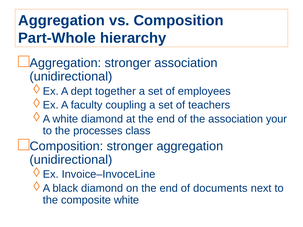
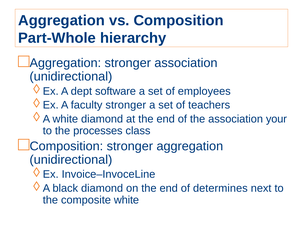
together: together -> software (116, 91)
faculty coupling: coupling -> stronger (126, 105)
documents: documents -> determines (220, 188)
